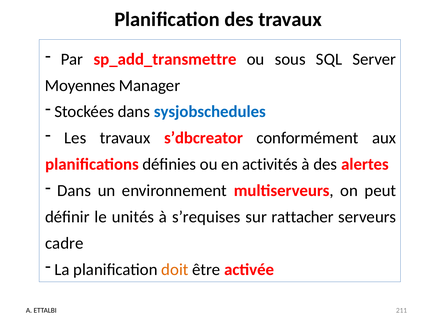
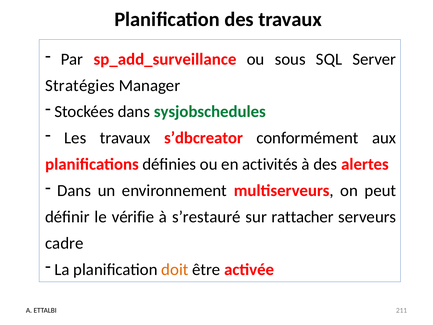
sp_add_transmettre: sp_add_transmettre -> sp_add_surveillance (165, 59)
Moyennes: Moyennes -> Stratégies (80, 85)
sysjobschedules colour: blue -> green (210, 112)
unités: unités -> vérifie (133, 217)
s’requises: s’requises -> s’restauré (206, 217)
